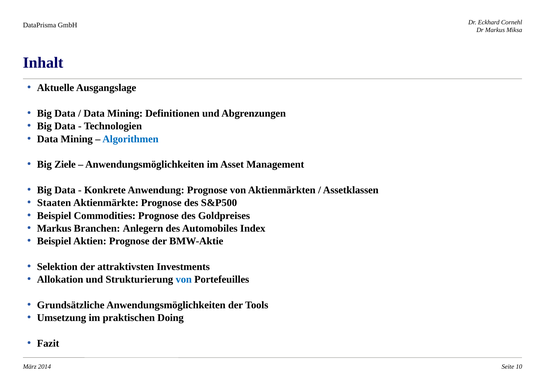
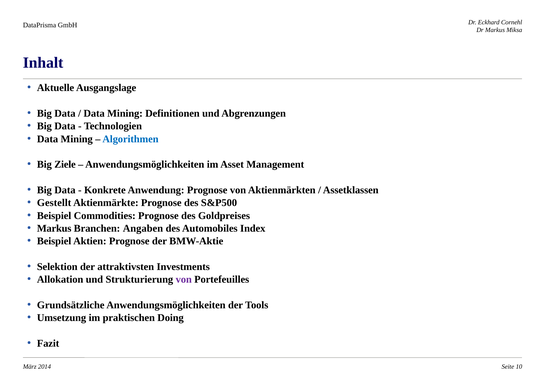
Staaten: Staaten -> Gestellt (54, 203)
Anlegern: Anlegern -> Angaben (143, 228)
von colour: blue -> purple (184, 279)
